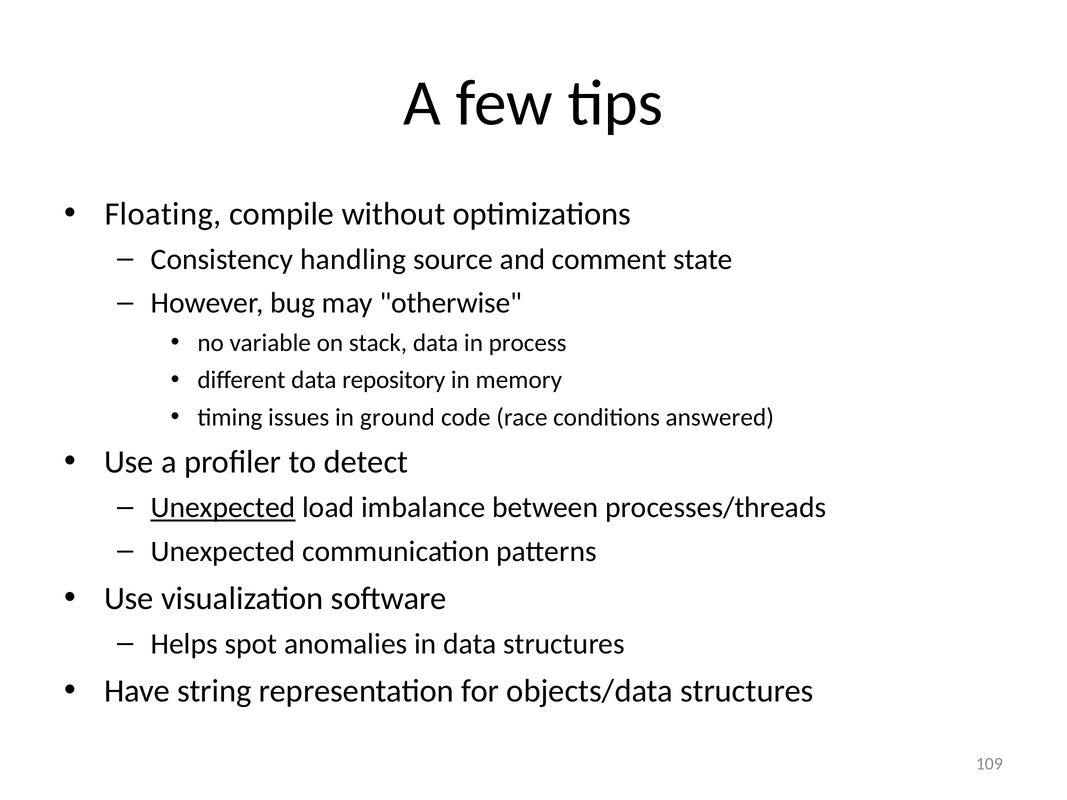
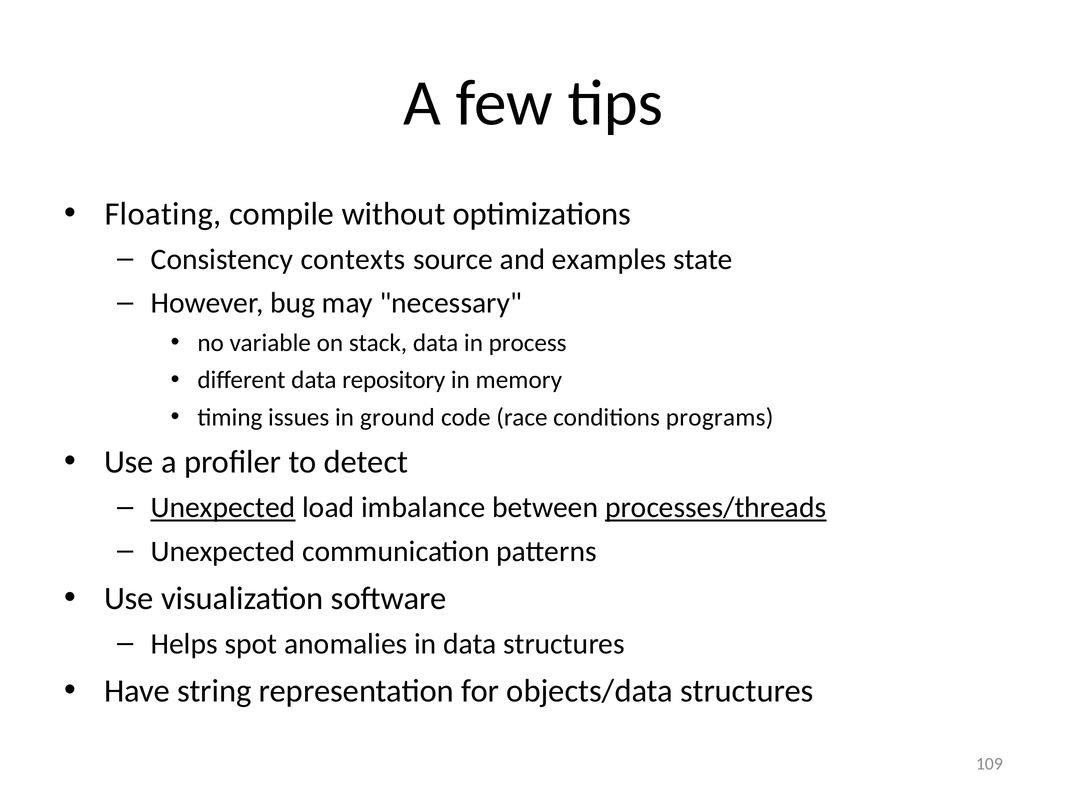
handling: handling -> contexts (353, 259)
comment: comment -> examples (609, 259)
otherwise: otherwise -> necessary (451, 303)
answered: answered -> programs (720, 418)
processes/threads underline: none -> present (716, 508)
